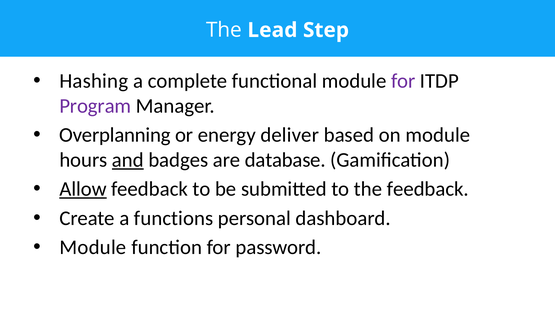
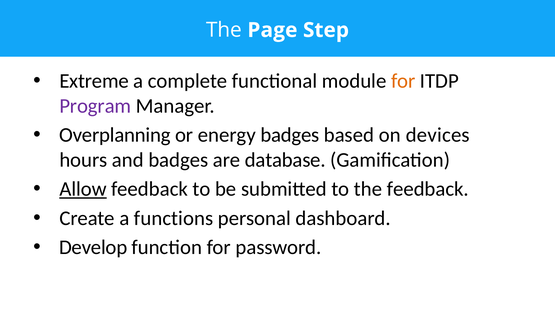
Lead: Lead -> Page (272, 30)
Hashing: Hashing -> Extreme (94, 81)
for colour: purple -> orange (403, 81)
energy deliver: deliver -> badges (290, 135)
on module: module -> devices (438, 135)
and underline: present -> none (128, 160)
Module: Module -> Develop (93, 248)
